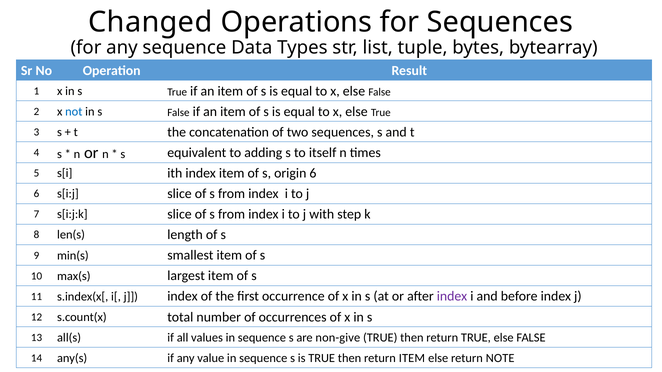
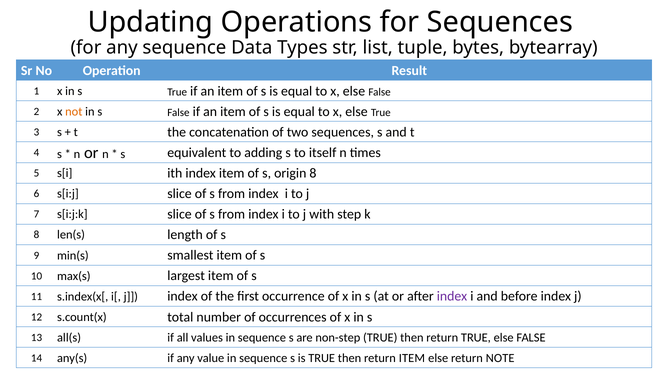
Changed: Changed -> Updating (151, 22)
not colour: blue -> orange (74, 112)
origin 6: 6 -> 8 (313, 173)
non-give: non-give -> non-step (338, 338)
